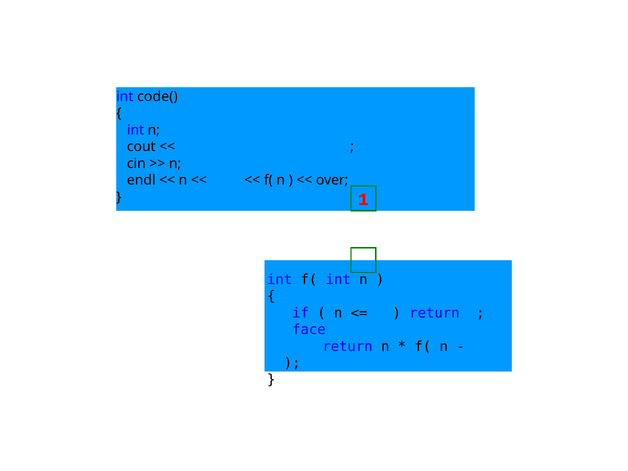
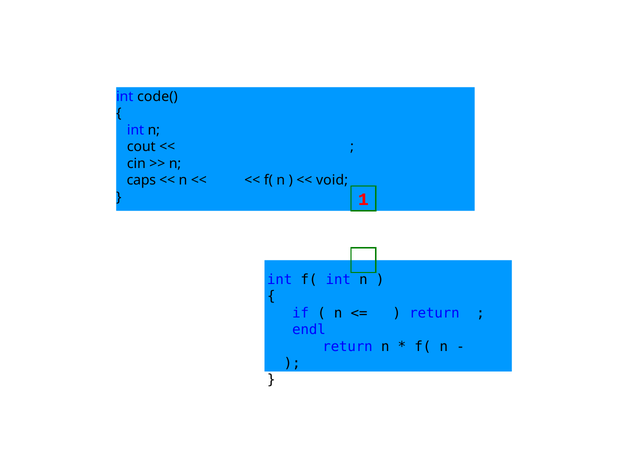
endl: endl -> caps (141, 180)
over: over -> void (332, 180)
face: face -> endl (309, 330)
